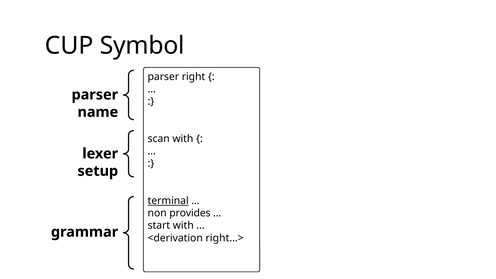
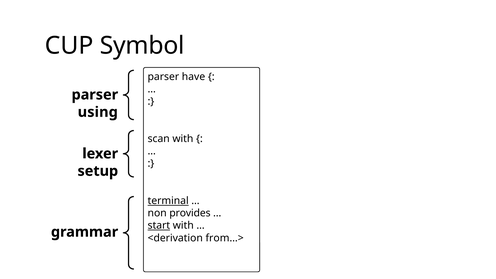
right: right -> have (193, 77)
name: name -> using (98, 112)
start underline: none -> present (159, 226)
right…>: right…> -> from…> (225, 238)
